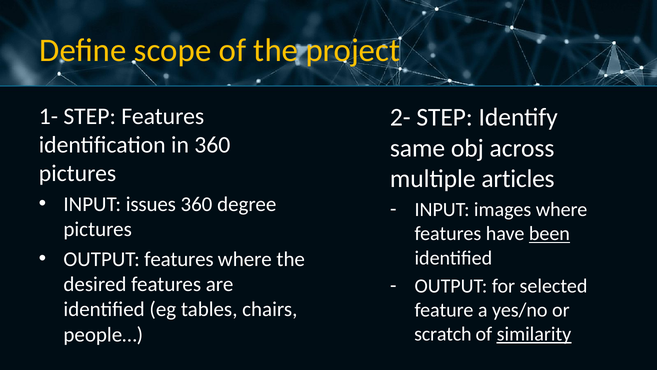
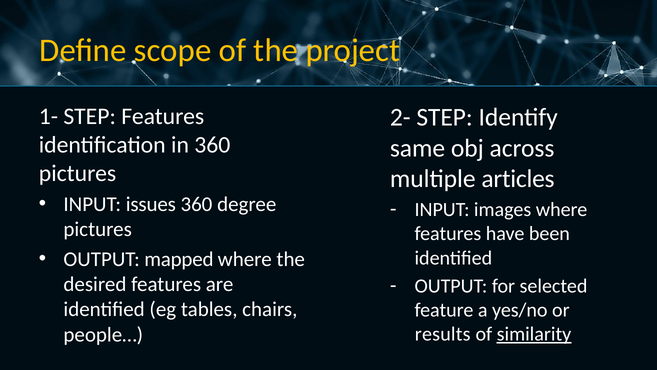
been underline: present -> none (549, 234)
OUTPUT features: features -> mapped (179, 259)
scratch: scratch -> results (443, 334)
